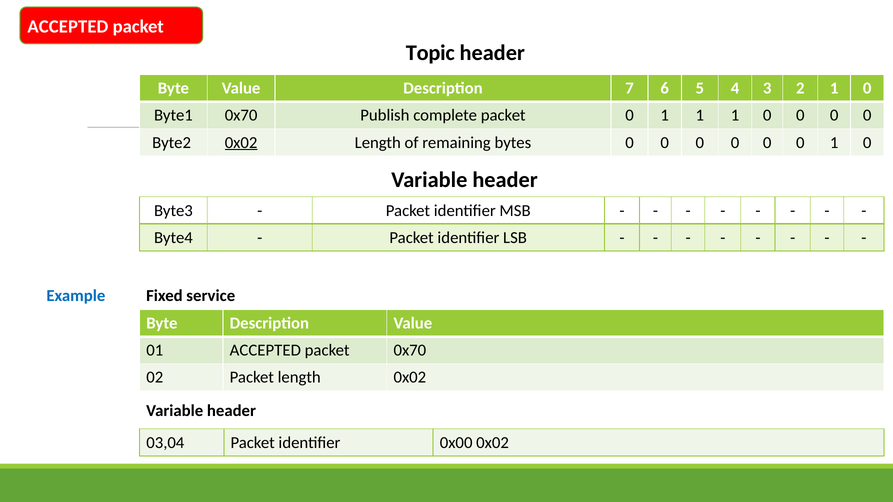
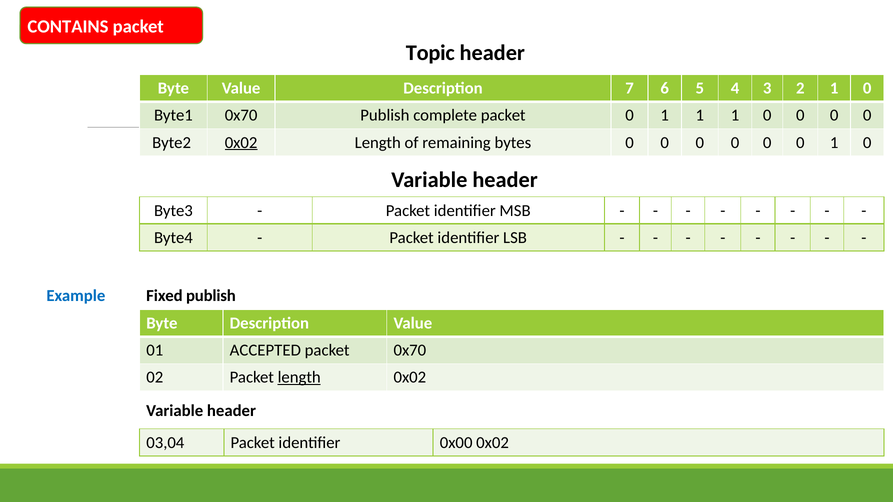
ACCEPTED: ACCEPTED -> CONTAINS (68, 27)
Fixed service: service -> publish (211, 296)
length underline: none -> present (299, 378)
